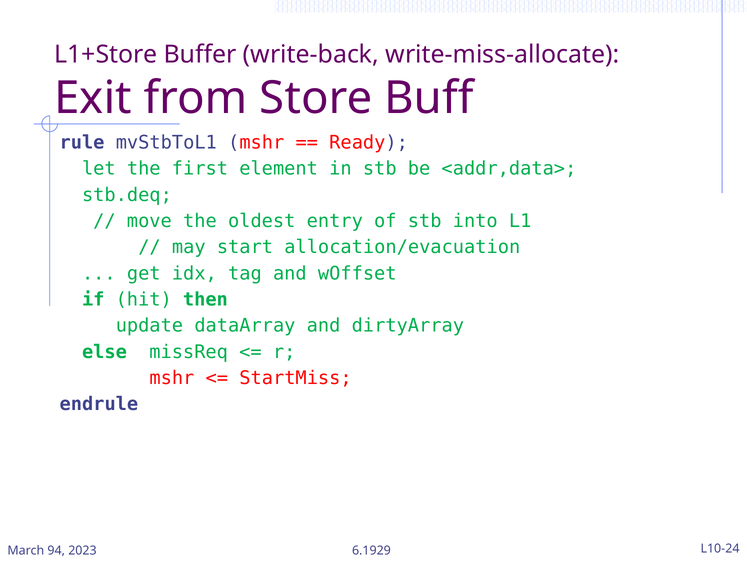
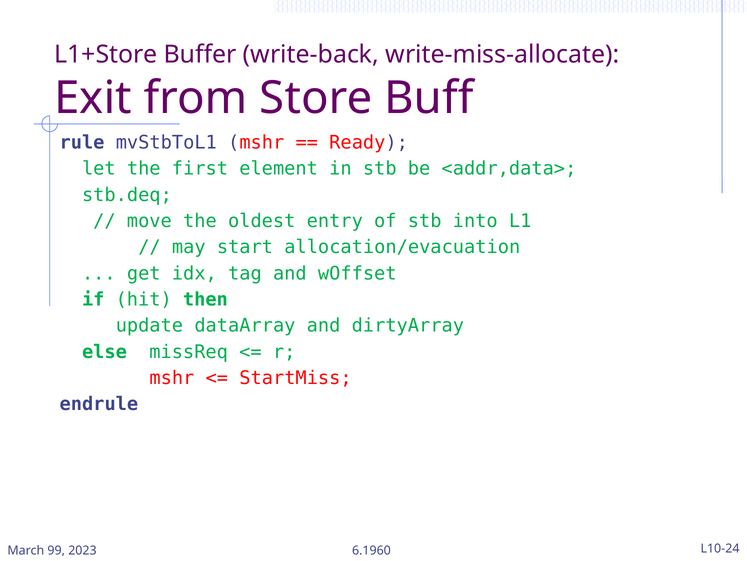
94: 94 -> 99 (56, 550)
6.1929: 6.1929 -> 6.1960 (371, 550)
